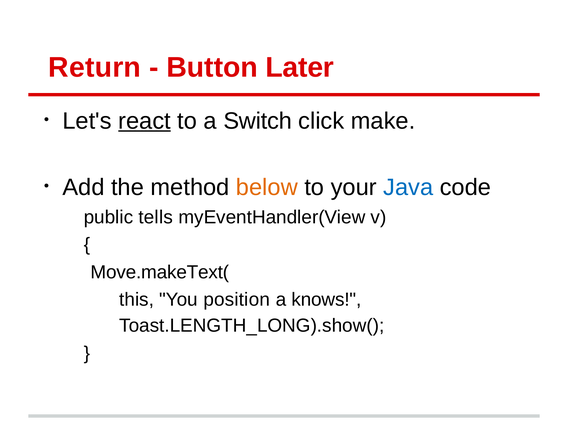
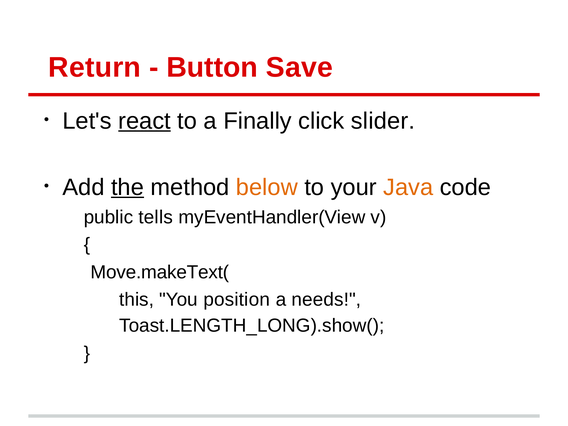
Later: Later -> Save (299, 67)
Switch: Switch -> Finally (258, 121)
make: make -> slider (383, 121)
the underline: none -> present (128, 187)
Java colour: blue -> orange (408, 187)
knows: knows -> needs (326, 300)
